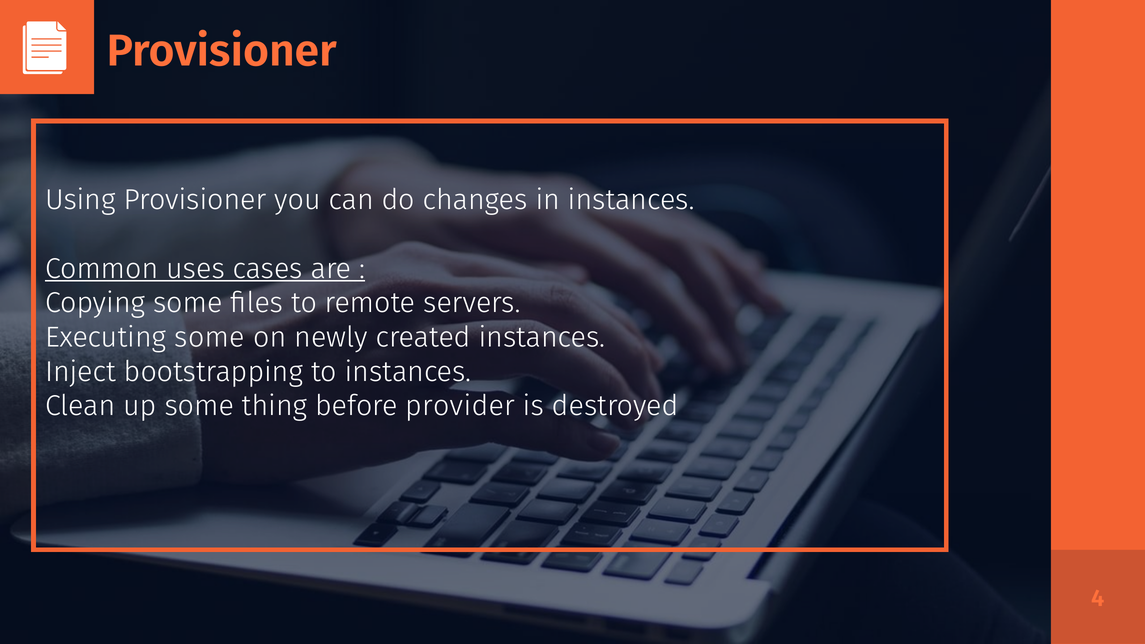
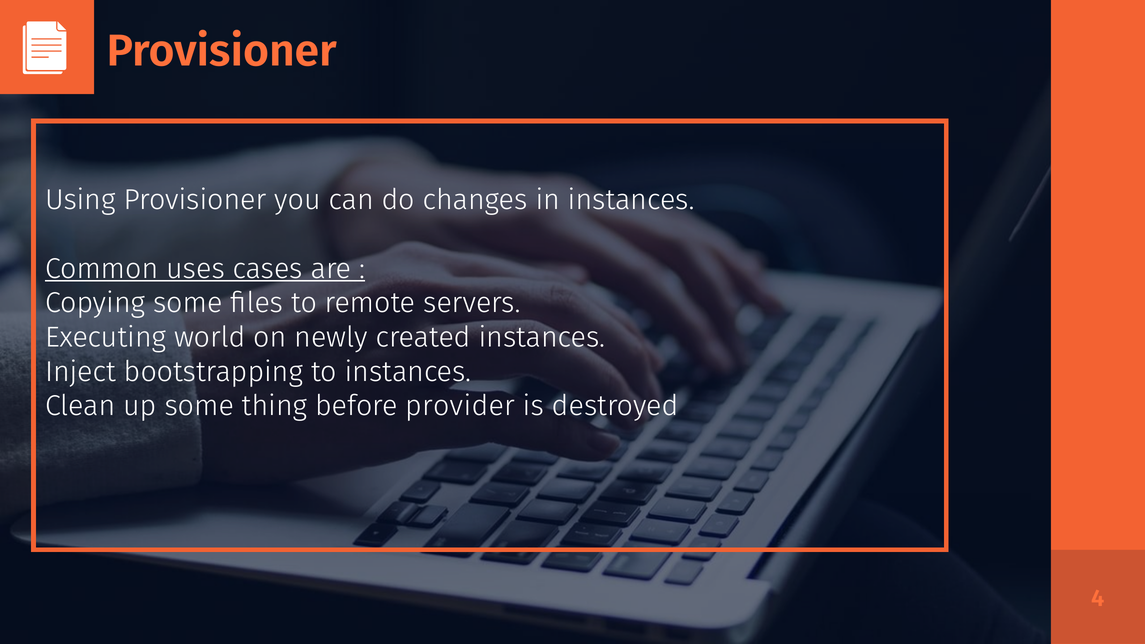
Executing some: some -> world (210, 337)
